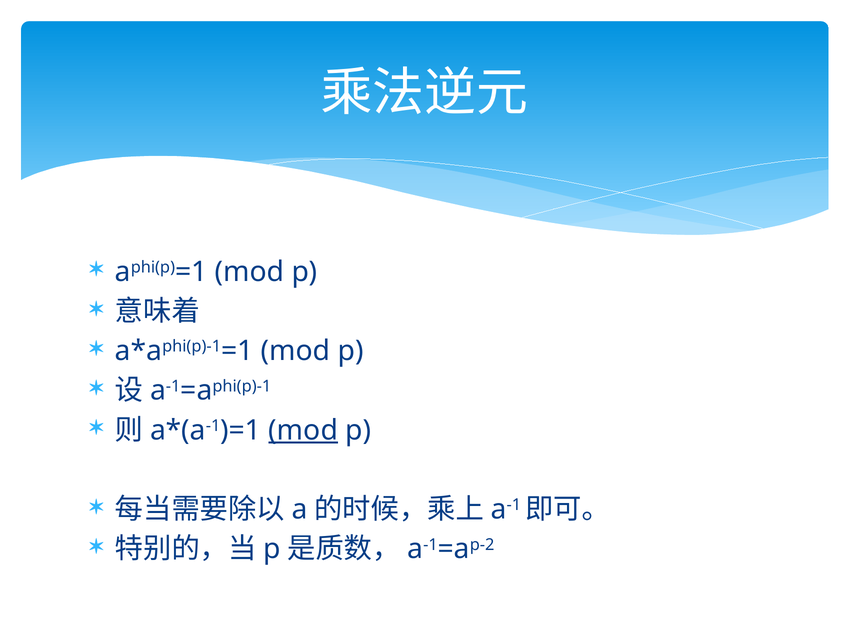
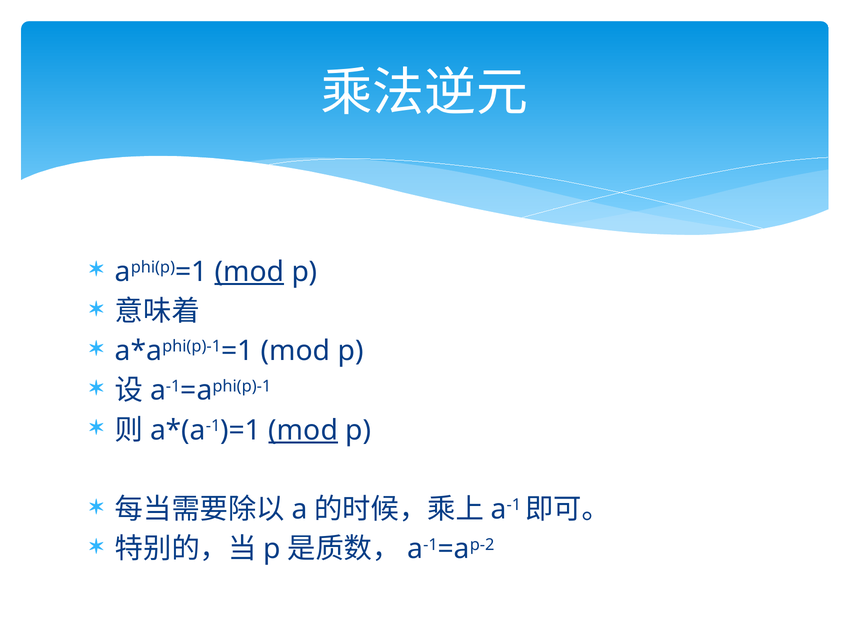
mod underline: none -> present (249, 272)
